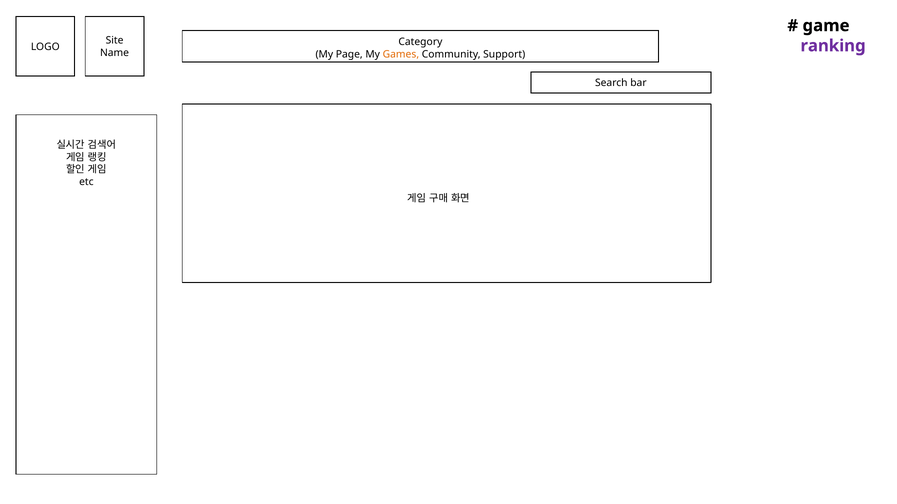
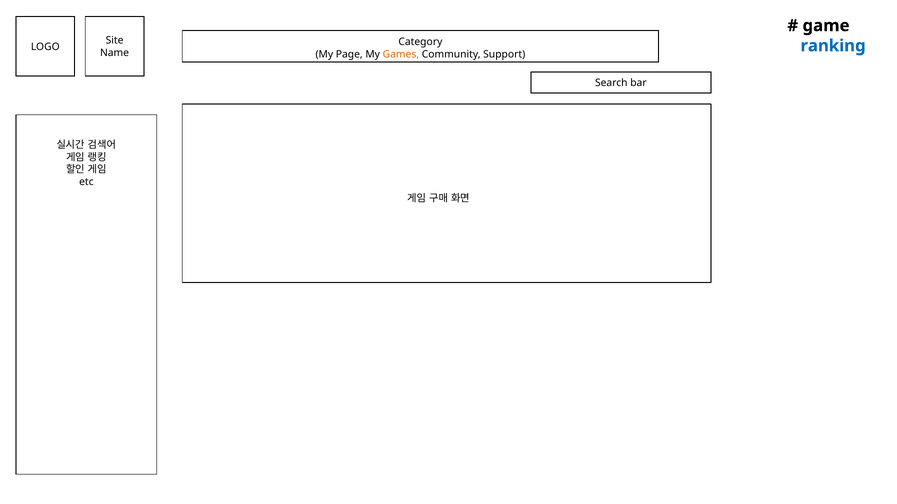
ranking colour: purple -> blue (833, 46)
